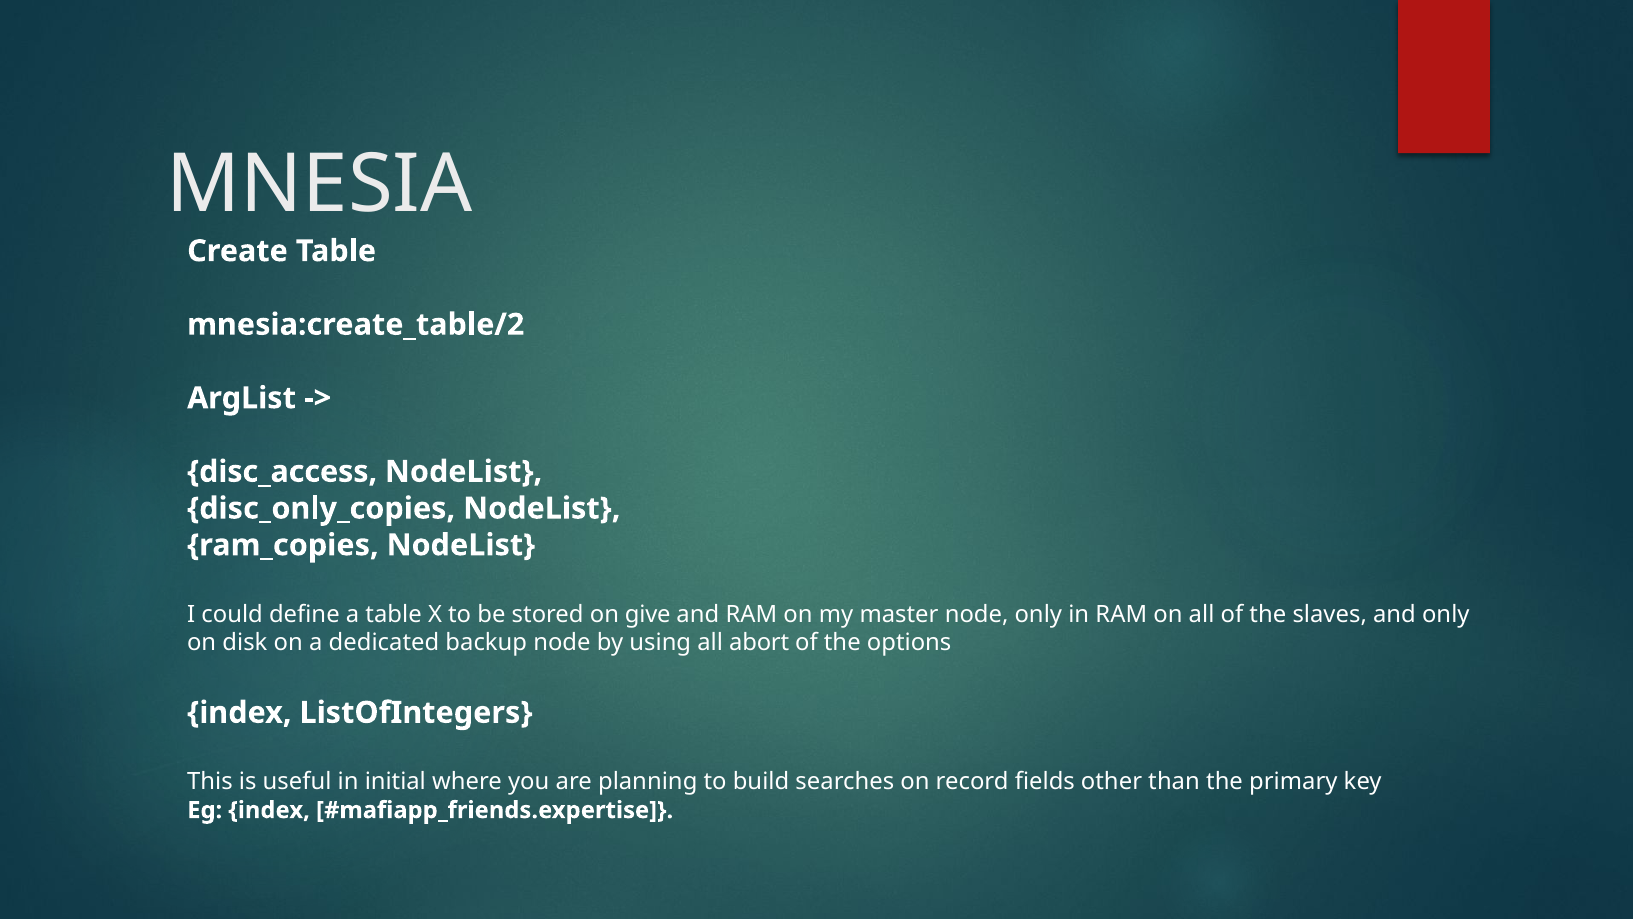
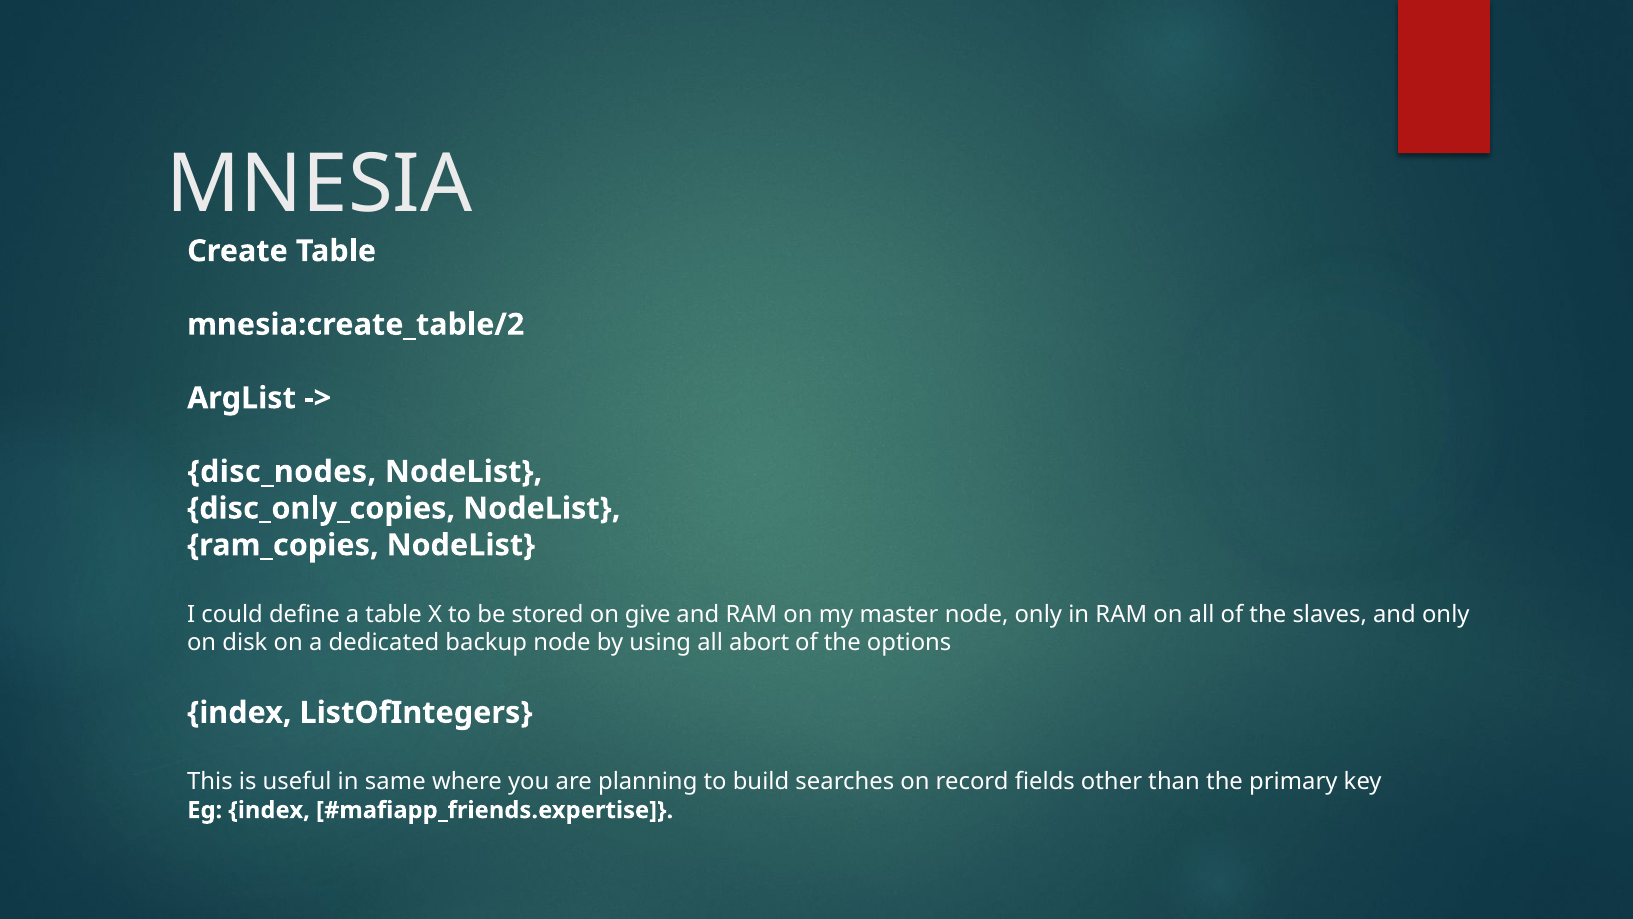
disc_access: disc_access -> disc_nodes (282, 471)
initial: initial -> same (395, 781)
